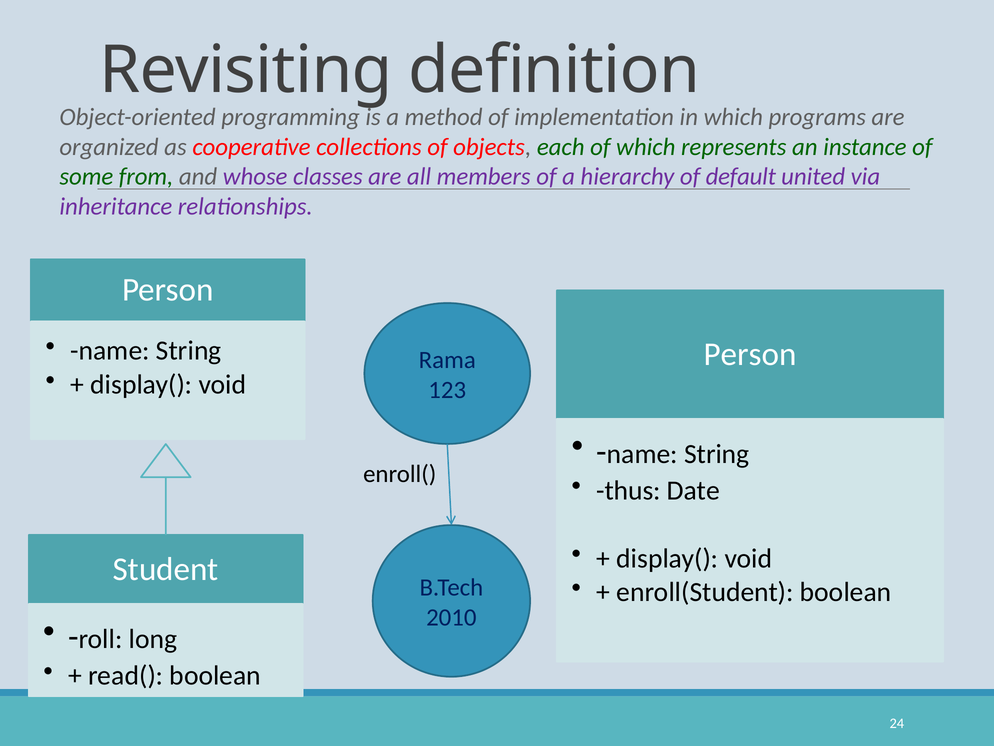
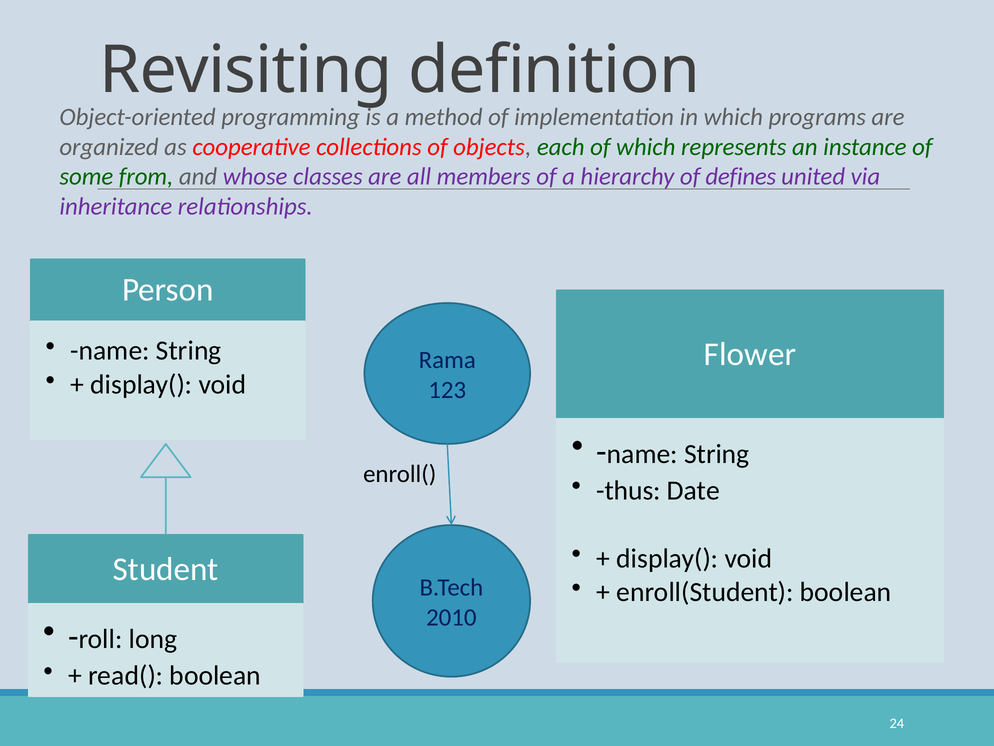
default: default -> defines (741, 177)
Person: Person -> Flower (750, 354)
